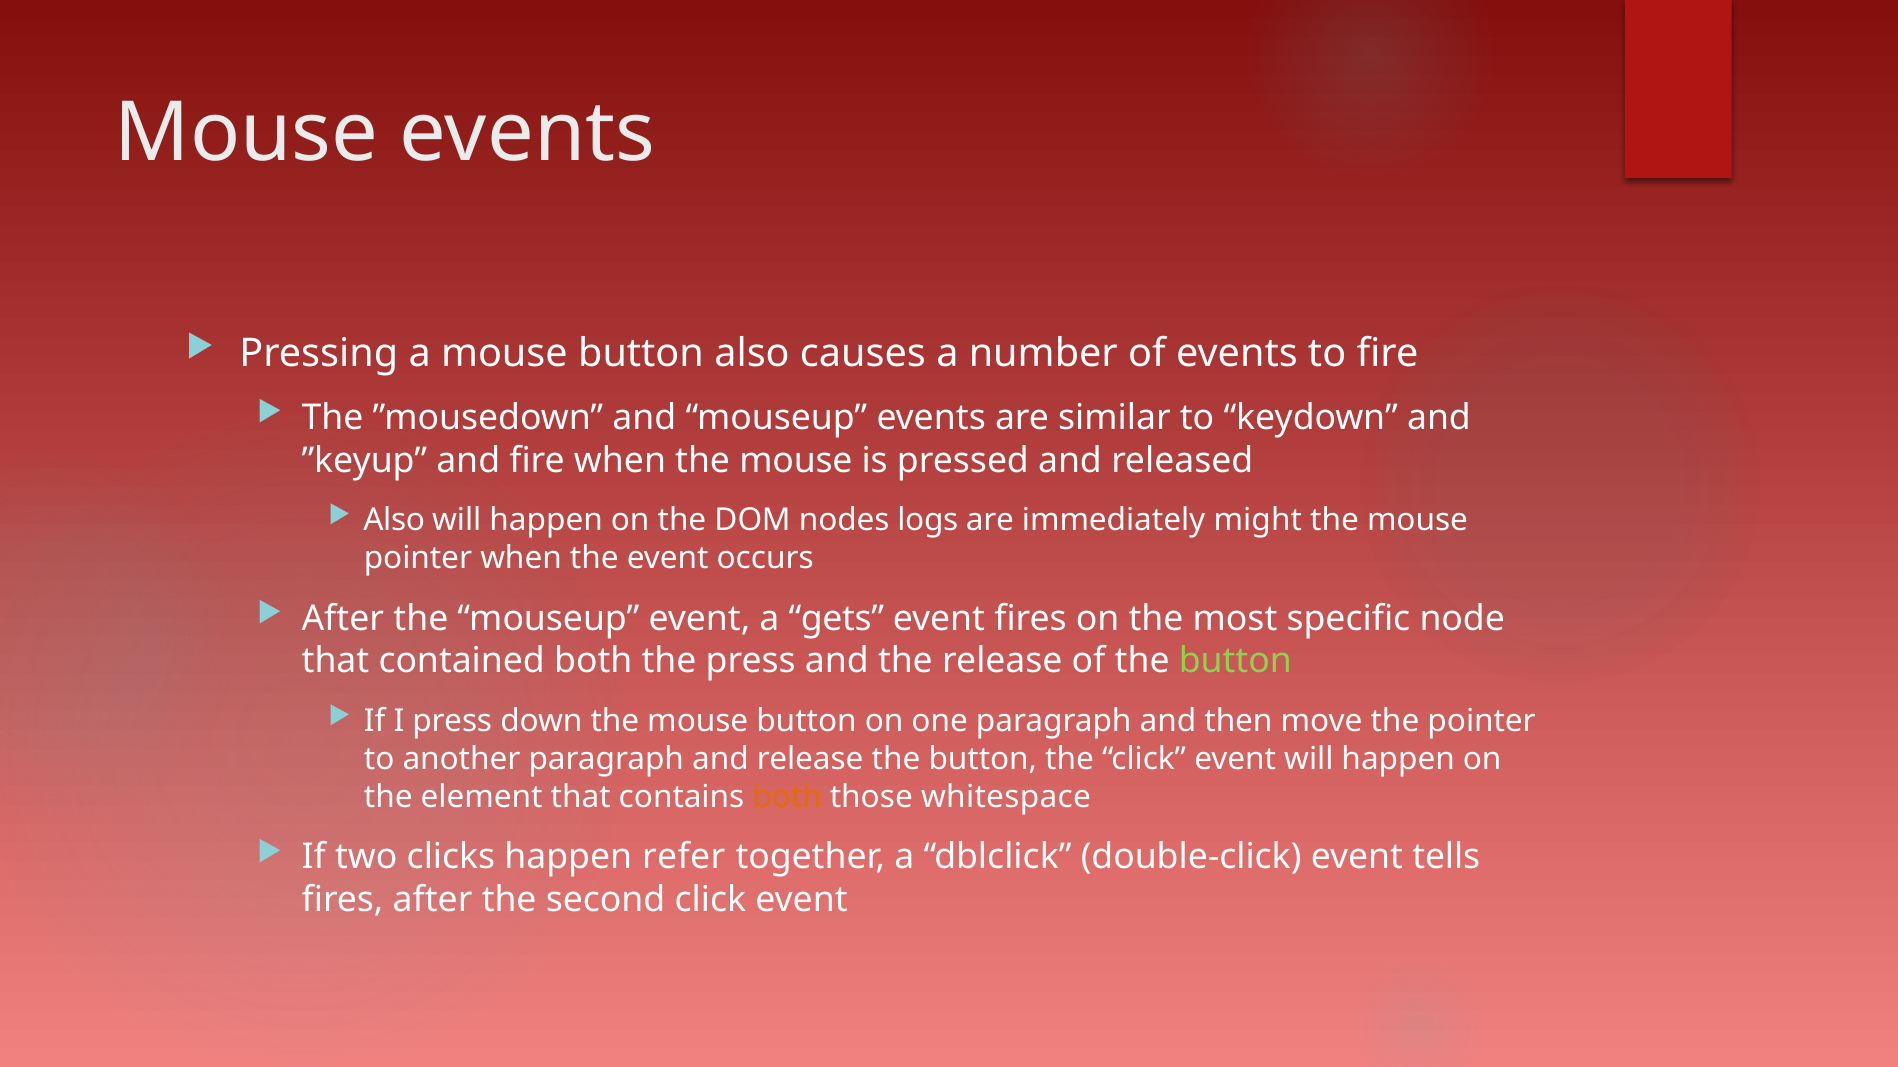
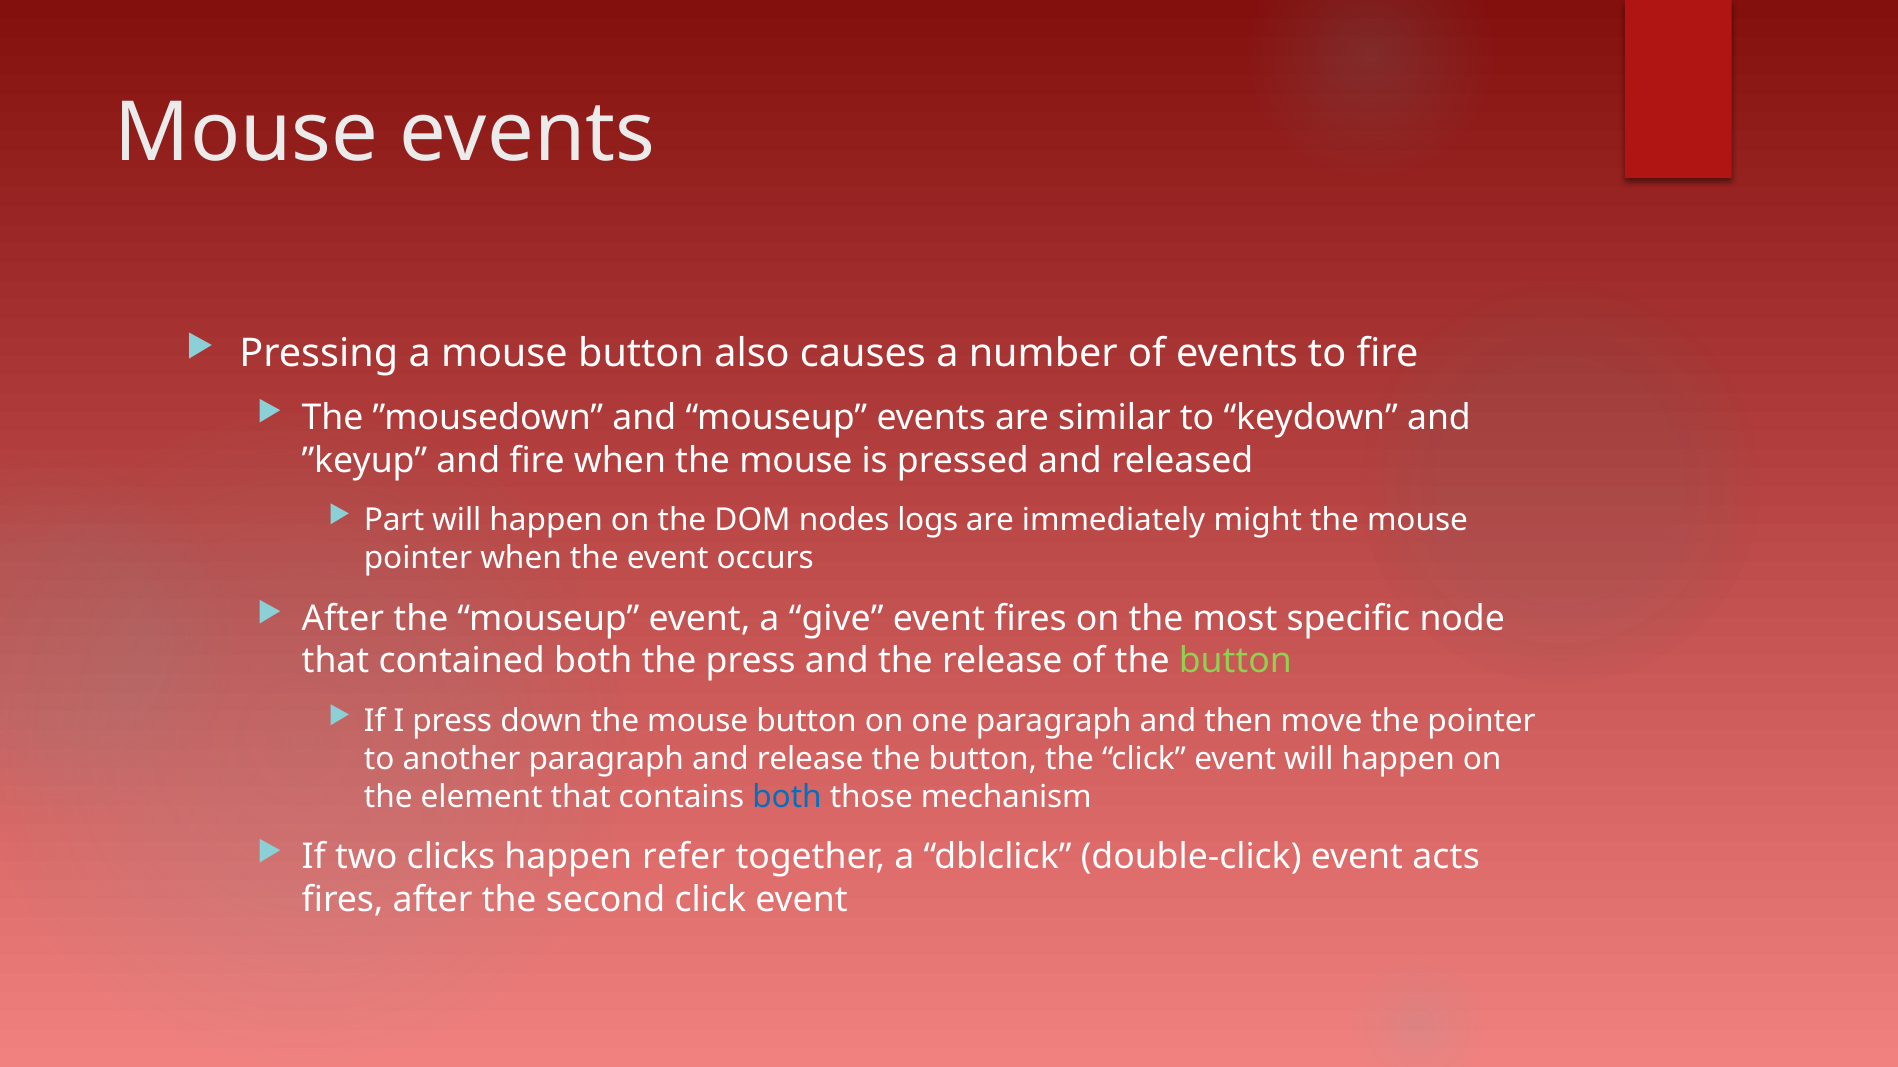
Also: Also -> Part (394, 520)
gets: gets -> give (836, 619)
both colour: orange -> blue (787, 797)
whitespace: whitespace -> mechanism (1006, 797)
tells: tells -> acts (1446, 857)
